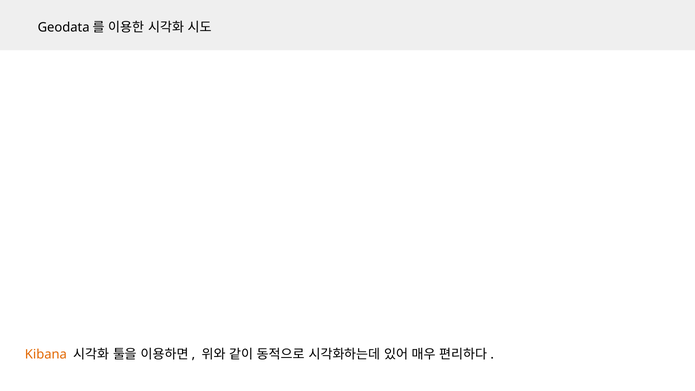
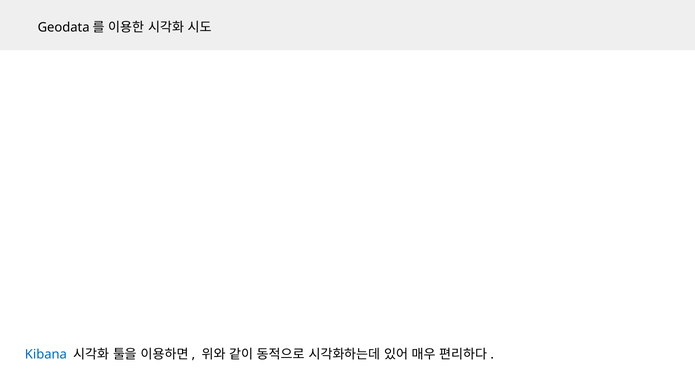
Kibana colour: orange -> blue (46, 354)
